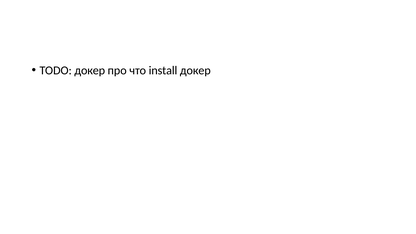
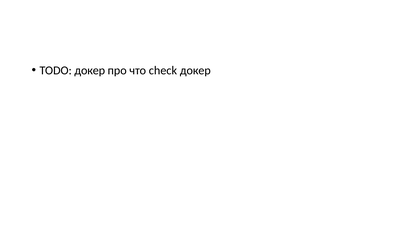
install: install -> check (163, 70)
